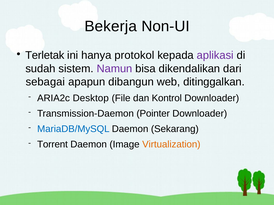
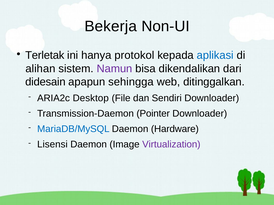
aplikasi colour: purple -> blue (215, 55)
sudah: sudah -> alihan (40, 69)
sebagai: sebagai -> didesain (45, 82)
dibangun: dibangun -> sehingga (131, 82)
Kontrol: Kontrol -> Sendiri (167, 98)
Sekarang: Sekarang -> Hardware (175, 129)
Torrent: Torrent -> Lisensi (52, 145)
Virtualization colour: orange -> purple (171, 145)
